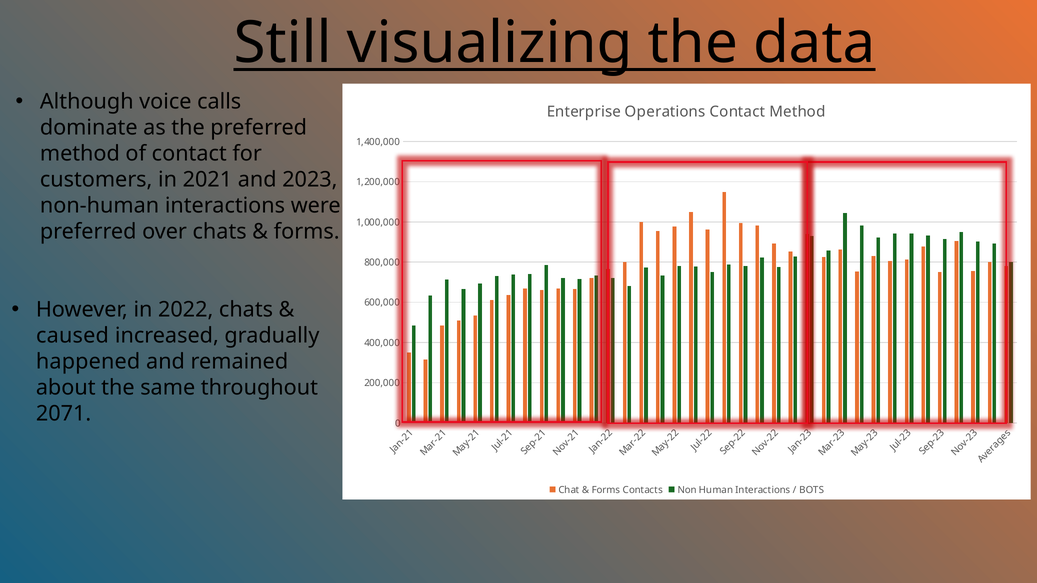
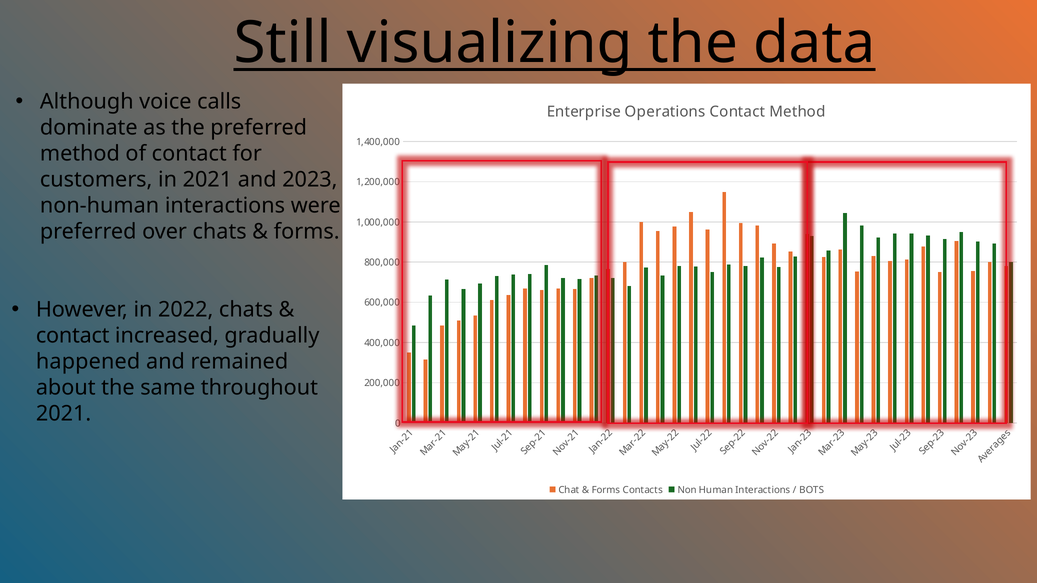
caused: caused -> contact (73, 336)
2071: 2071 -> 2021 (64, 414)
